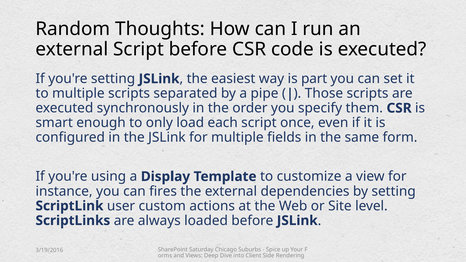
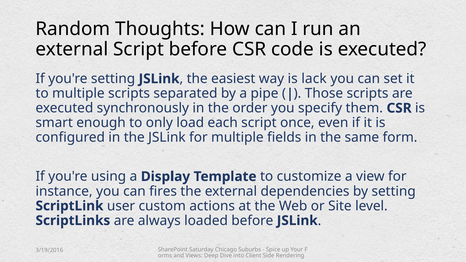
part: part -> lack (314, 79)
